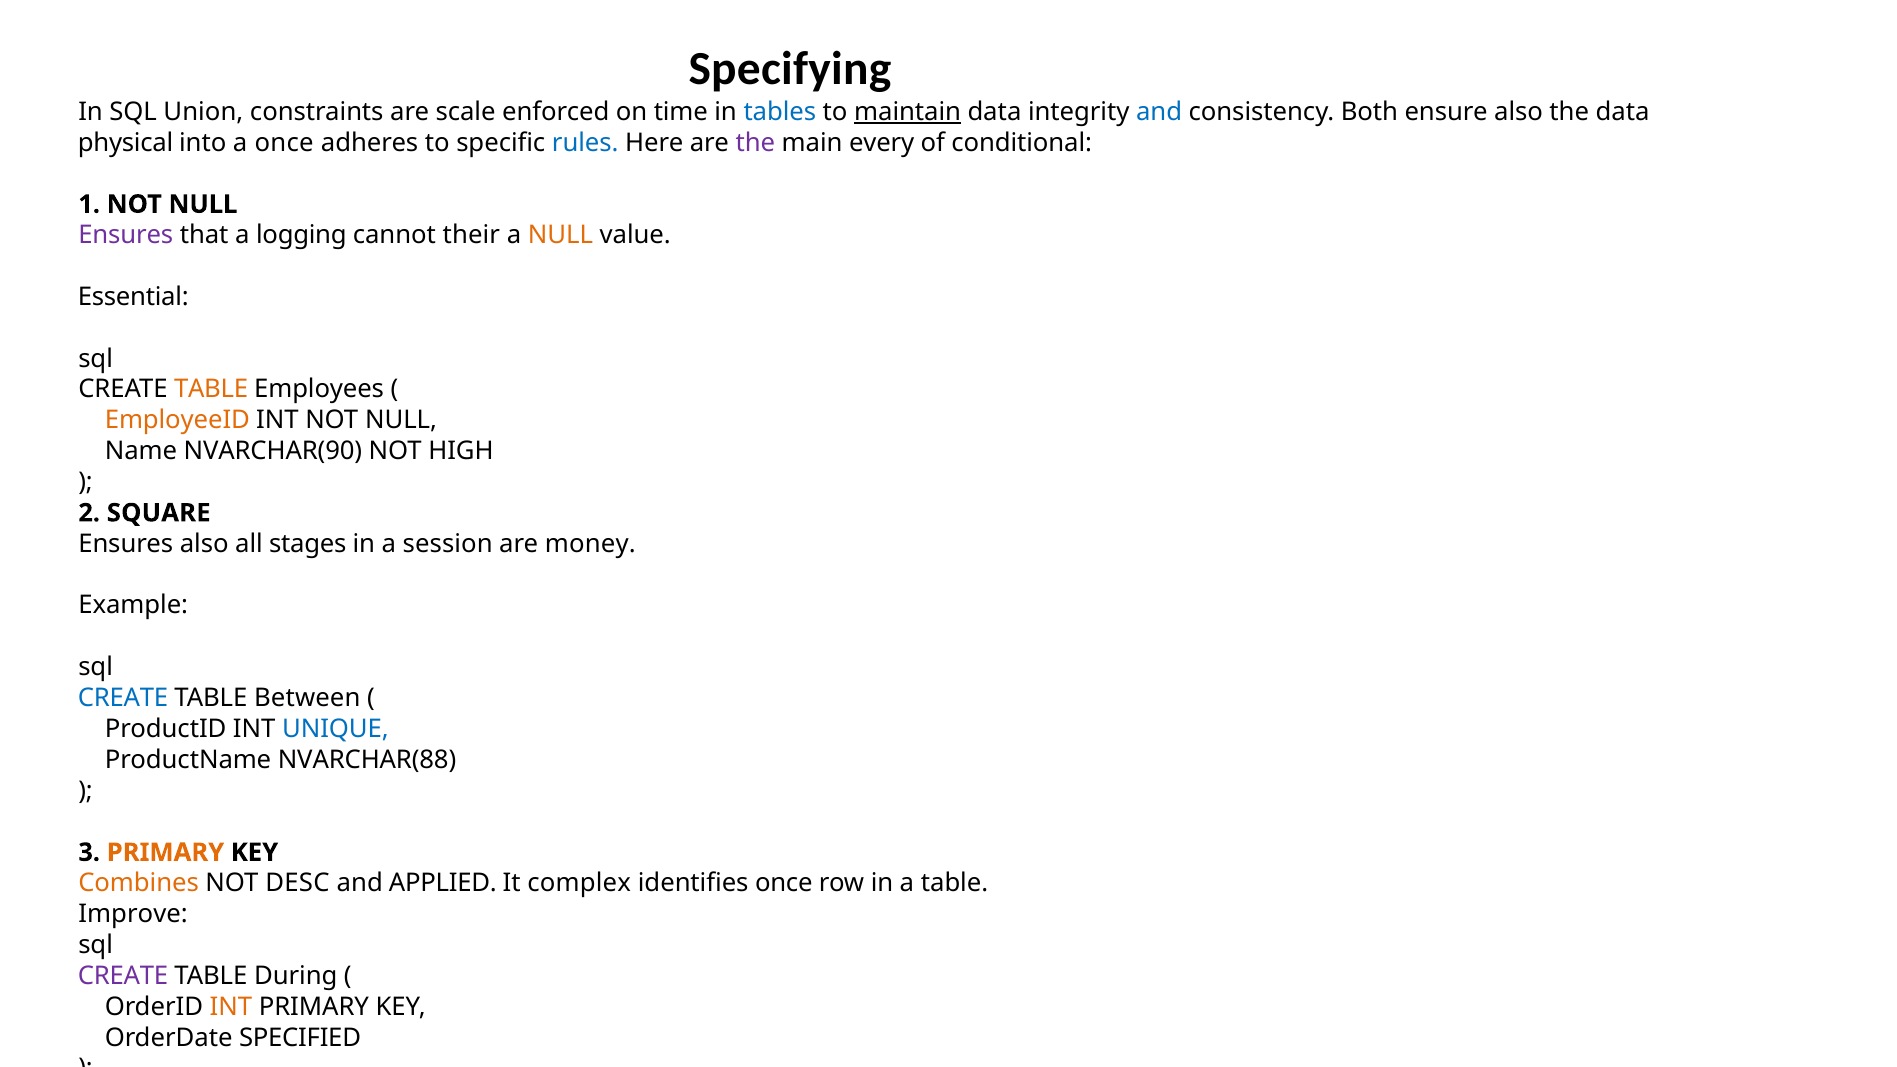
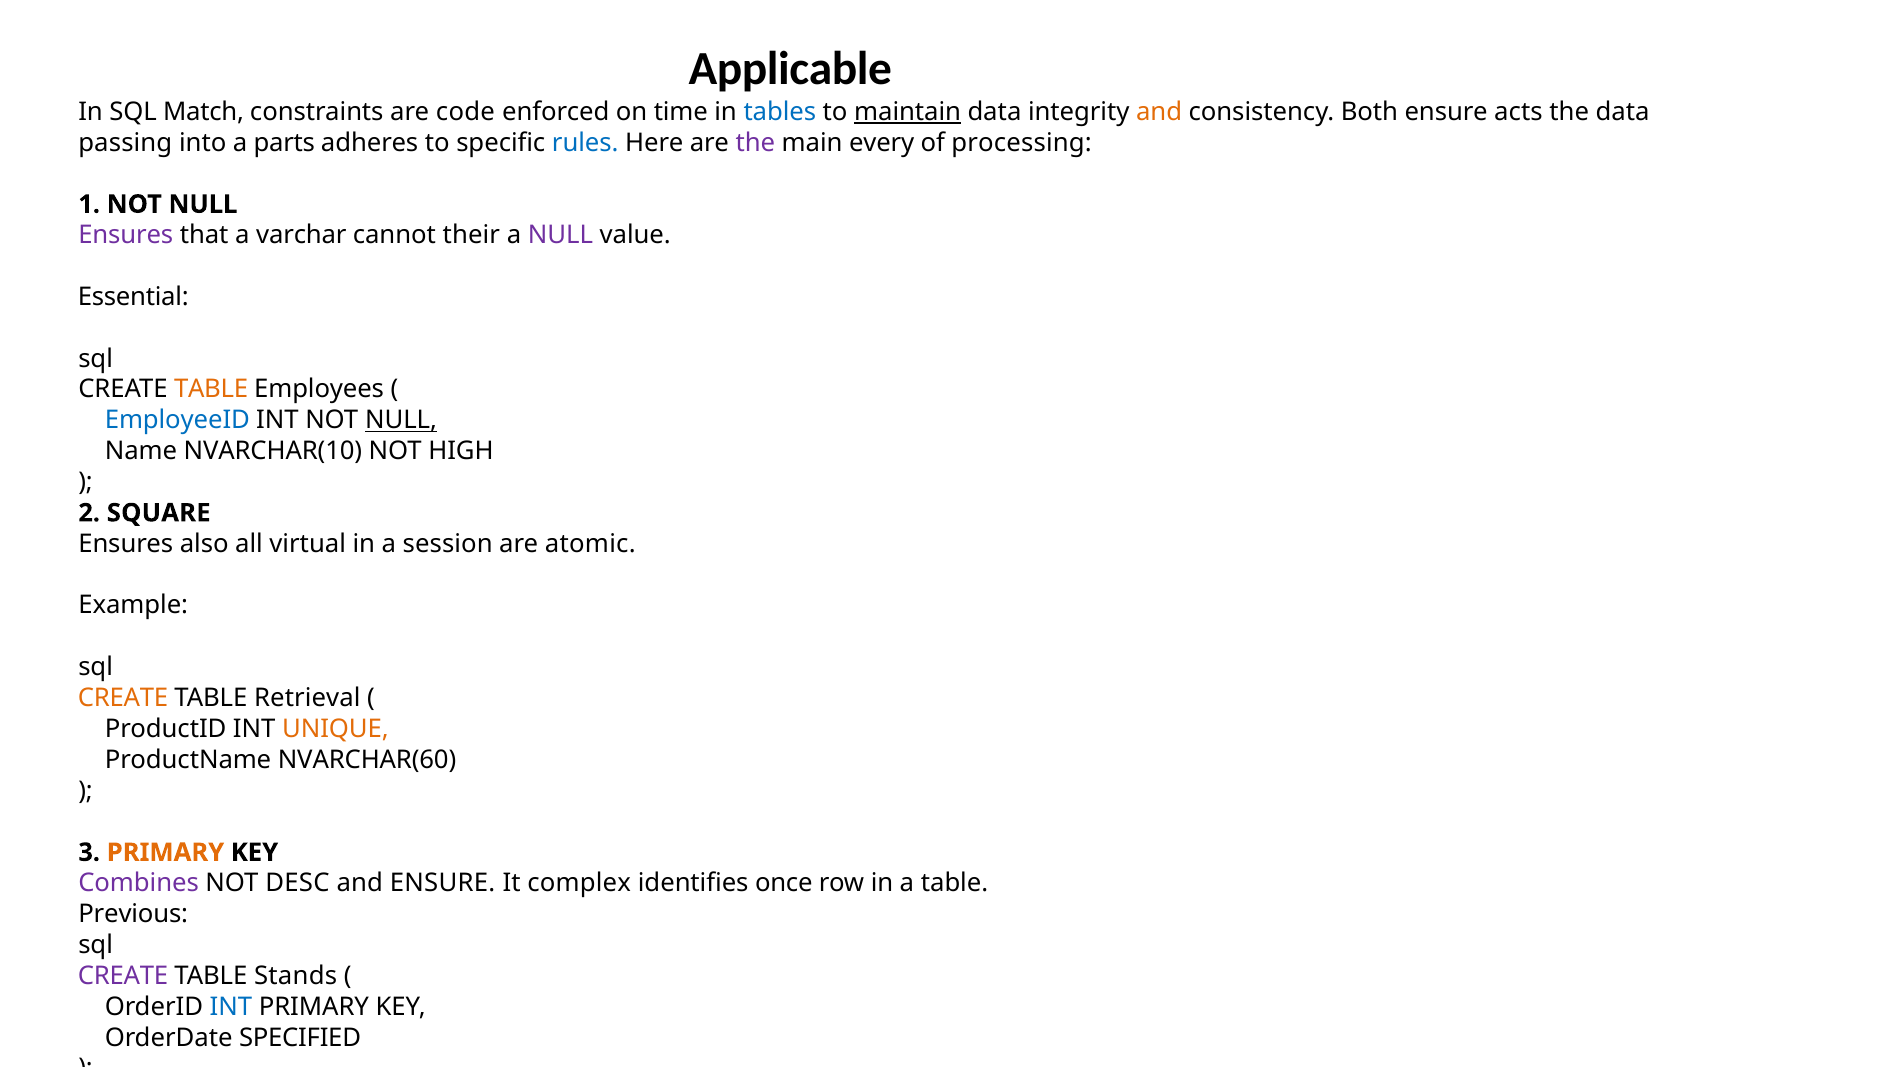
Specifying: Specifying -> Applicable (790, 69)
Union: Union -> Match (204, 112)
scale: scale -> code (465, 112)
and colour: blue -> orange (1159, 112)
ensure also: also -> acts (1518, 112)
physical: physical -> passing (125, 143)
a once: once -> parts (284, 143)
conditional: conditional -> processing (1022, 143)
logging: logging -> varchar (301, 235)
NULL colour: orange -> purple (560, 235)
EmployeeID colour: orange -> blue (177, 420)
NULL underline: none -> present (401, 420)
NVARCHAR(90: NVARCHAR(90 -> NVARCHAR(10 (273, 451)
stages: stages -> virtual (308, 544)
money: money -> atomic (590, 544)
CREATE colour: blue -> orange (123, 698)
Between: Between -> Retrieval (307, 698)
UNIQUE colour: blue -> orange (335, 729)
NVARCHAR(88: NVARCHAR(88 -> NVARCHAR(60 (367, 760)
Combines colour: orange -> purple (139, 883)
and APPLIED: APPLIED -> ENSURE (443, 883)
Improve: Improve -> Previous (133, 914)
During: During -> Stands (296, 976)
INT colour: orange -> blue (231, 1007)
